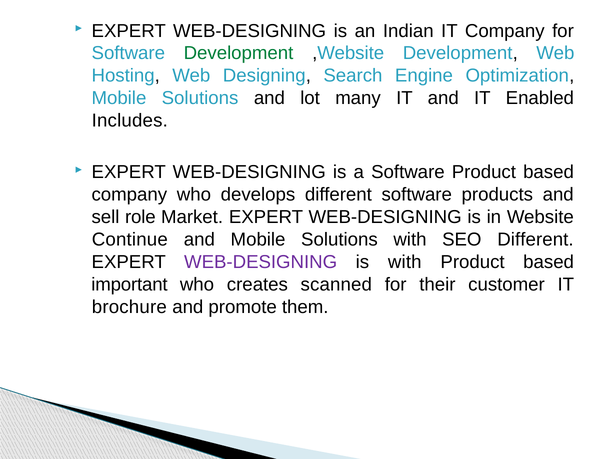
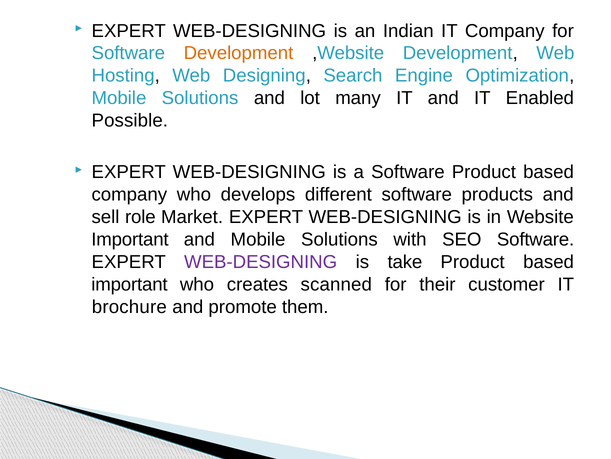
Development colour: green -> orange (239, 53)
Includes: Includes -> Possible (130, 120)
Continue: Continue -> Important (130, 239)
SEO Different: Different -> Software (536, 239)
is with: with -> take (405, 262)
